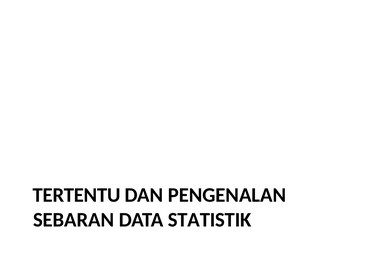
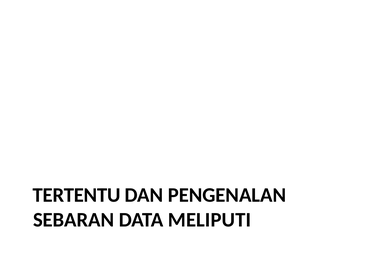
STATISTIK: STATISTIK -> MELIPUTI (209, 219)
